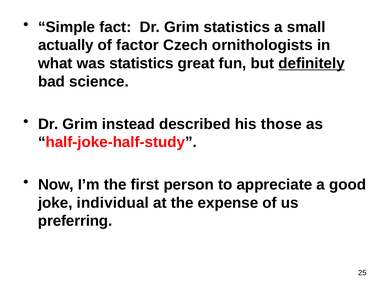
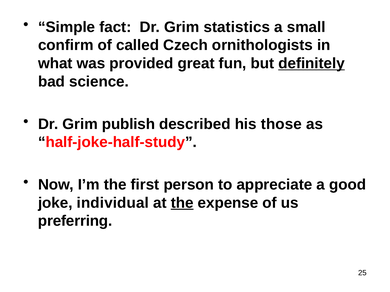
actually: actually -> confirm (66, 45)
factor: factor -> called (138, 45)
was statistics: statistics -> provided (141, 64)
instead: instead -> publish (128, 124)
the underline: none -> present (182, 203)
